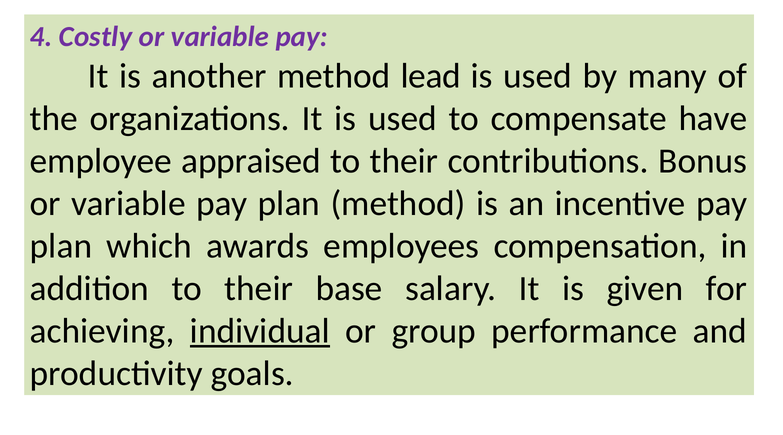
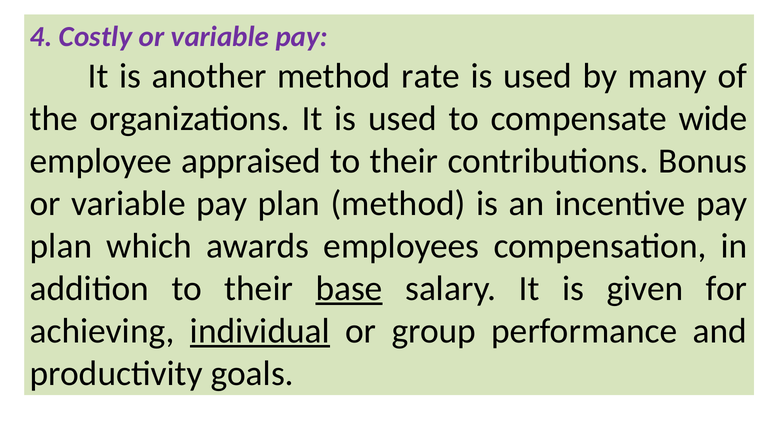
lead: lead -> rate (431, 76)
have: have -> wide (713, 118)
base underline: none -> present (349, 288)
